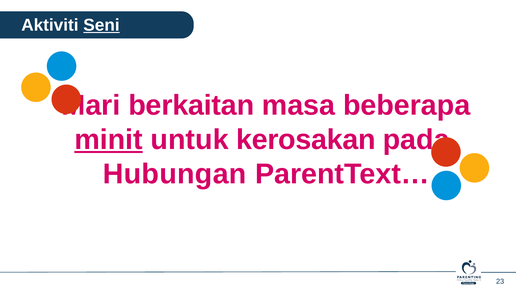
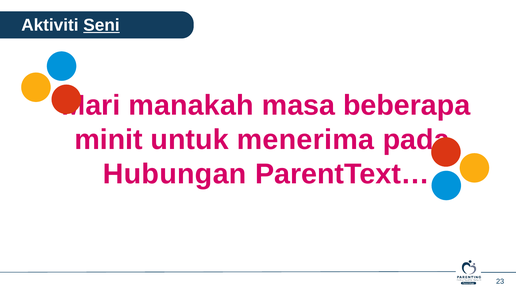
berkaitan: berkaitan -> manakah (191, 105)
minit underline: present -> none (109, 140)
kerosakan: kerosakan -> menerima (306, 140)
